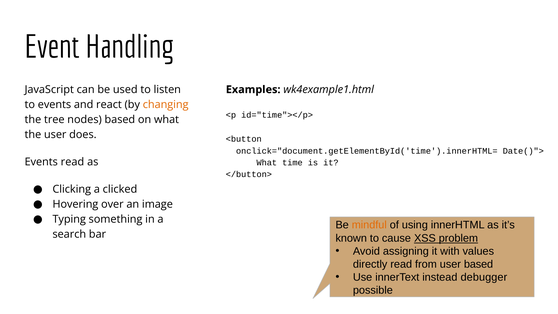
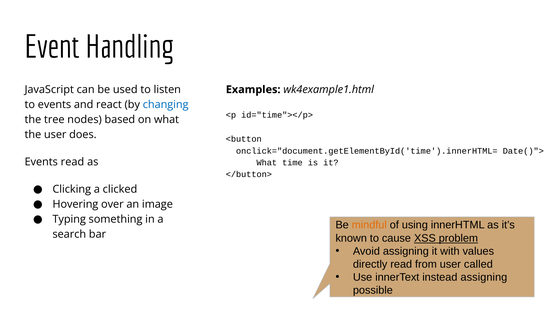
changing colour: orange -> blue (166, 105)
user based: based -> called (478, 264)
instead debugger: debugger -> assigning (484, 277)
